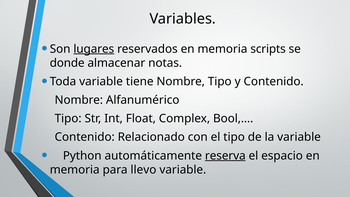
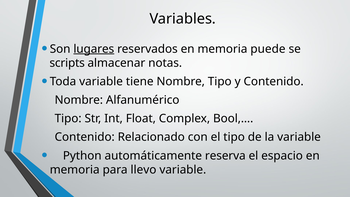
scripts: scripts -> puede (268, 49)
donde: donde -> scripts (67, 63)
reserva underline: present -> none (225, 156)
